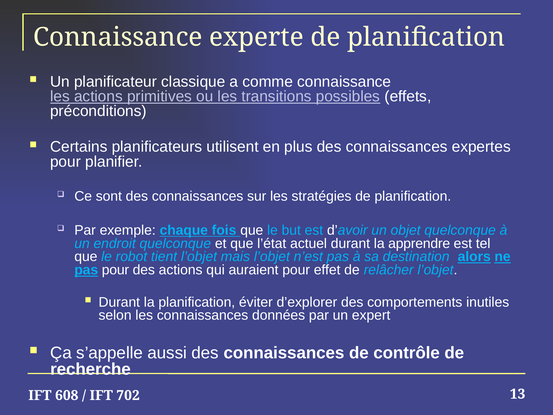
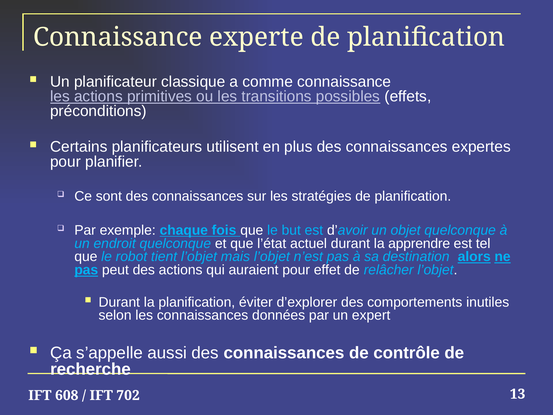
pas pour: pour -> peut (115, 270)
